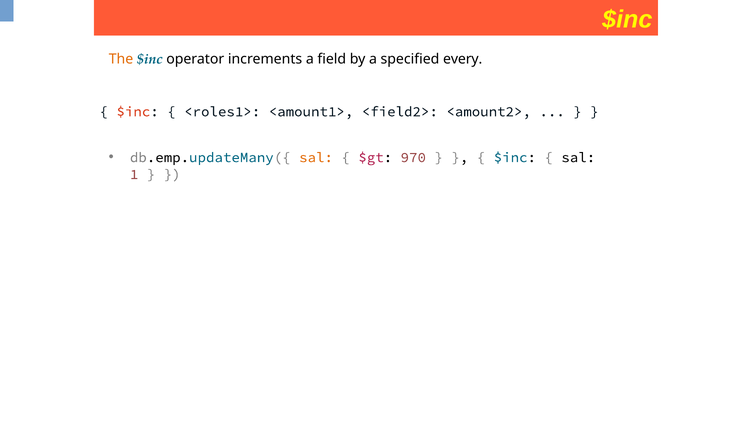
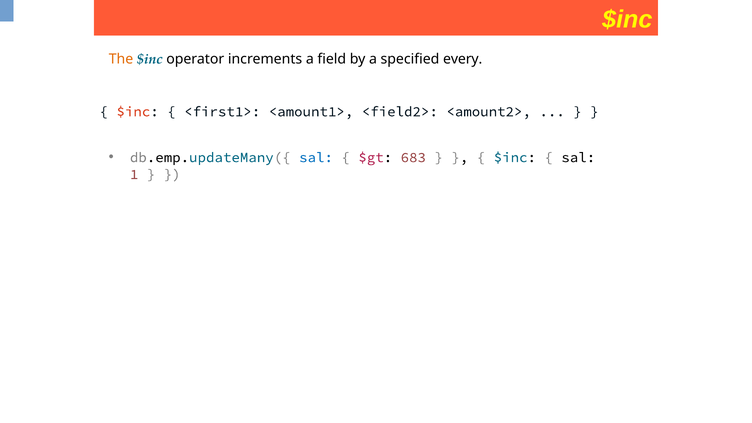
<roles1>: <roles1> -> <first1> (222, 112)
sal colour: orange -> blue (316, 157)
970: 970 -> 683 (413, 157)
